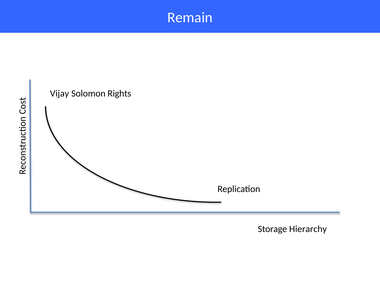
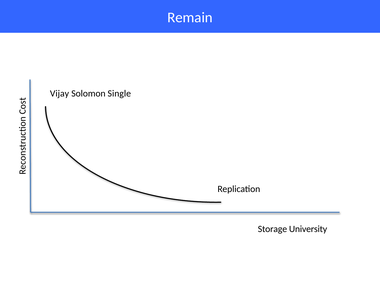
Rights: Rights -> Single (119, 94)
Hierarchy: Hierarchy -> University (308, 229)
